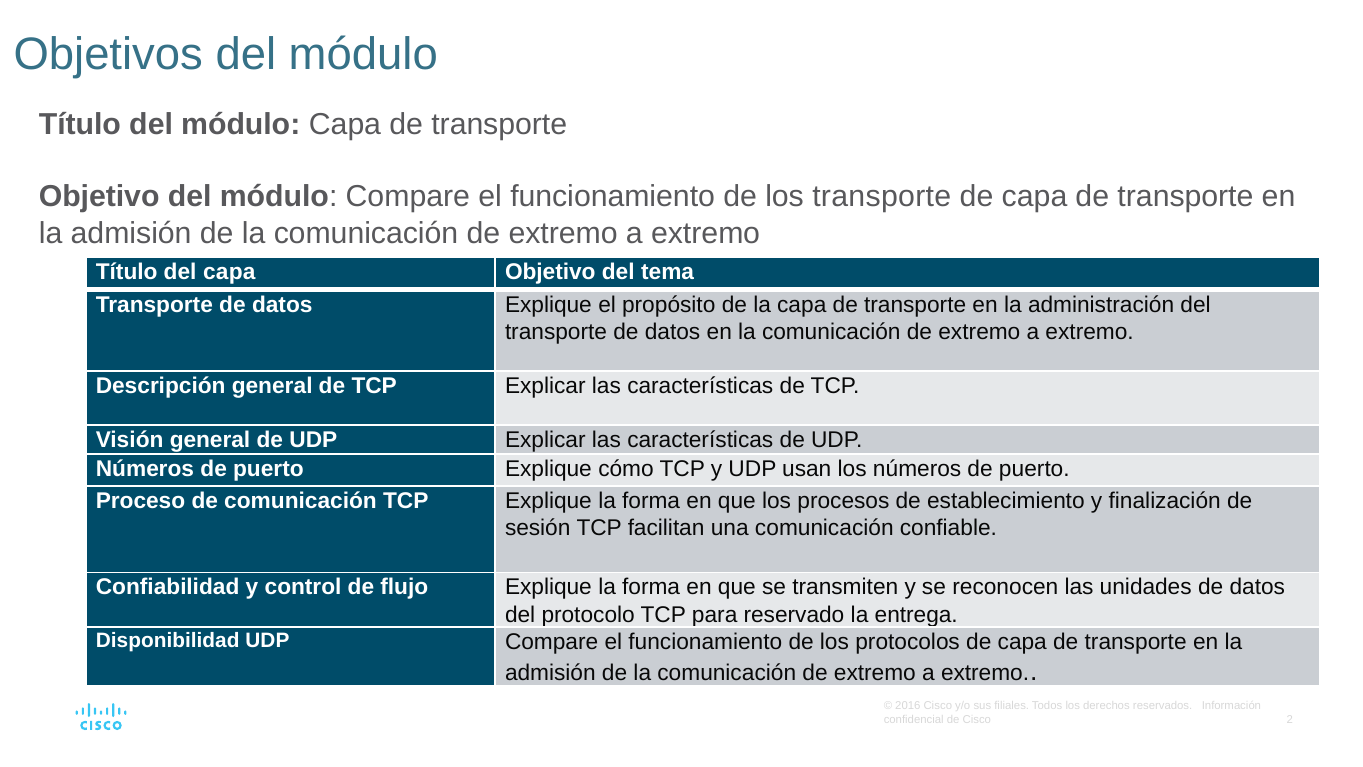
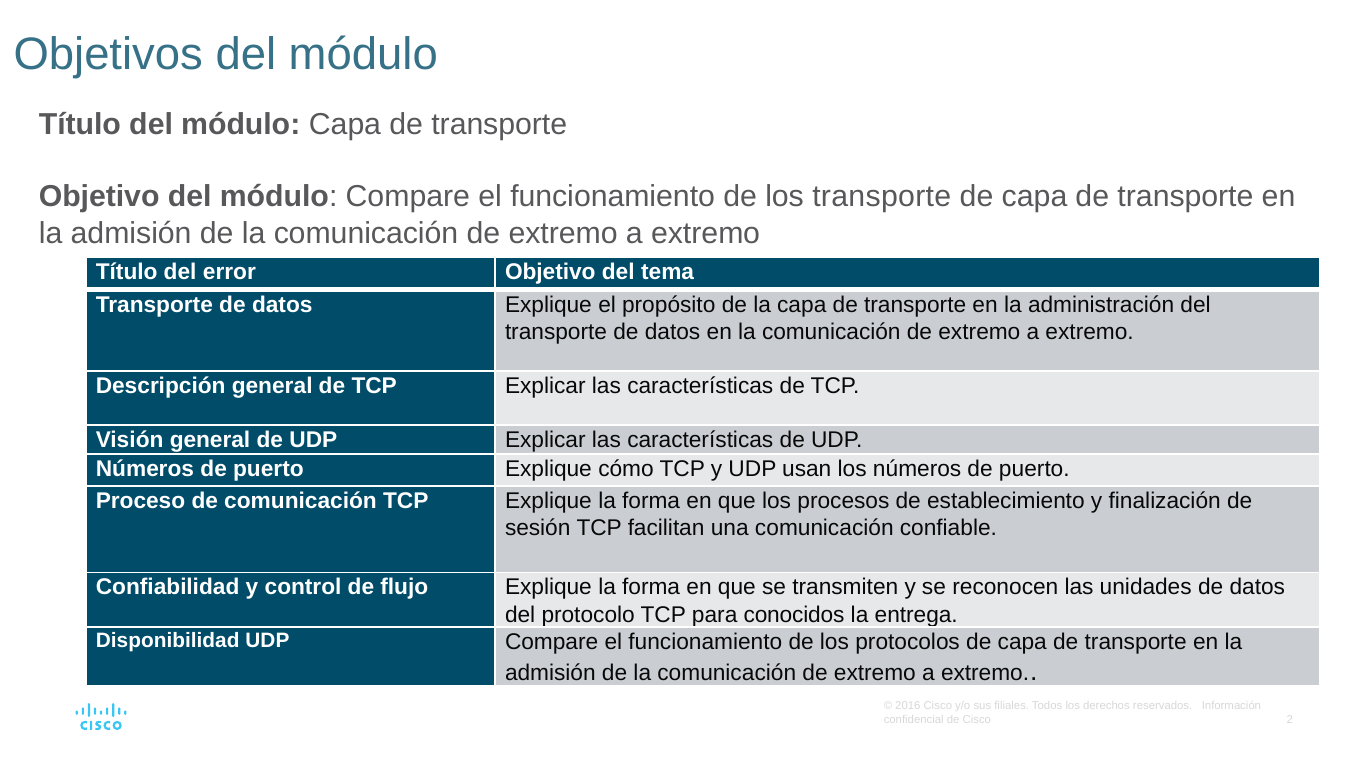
del capa: capa -> error (229, 272)
reservado: reservado -> conocidos (794, 614)
